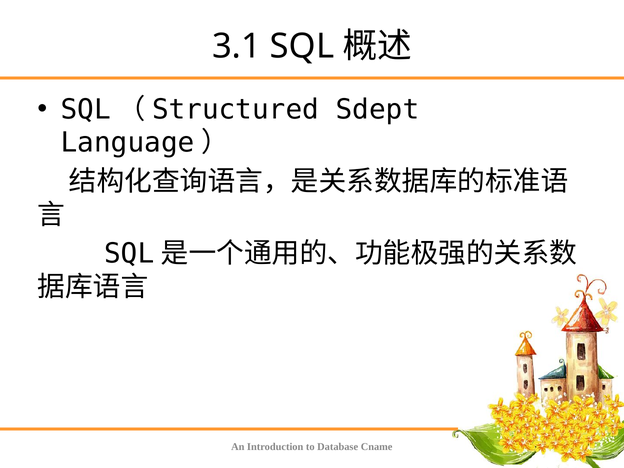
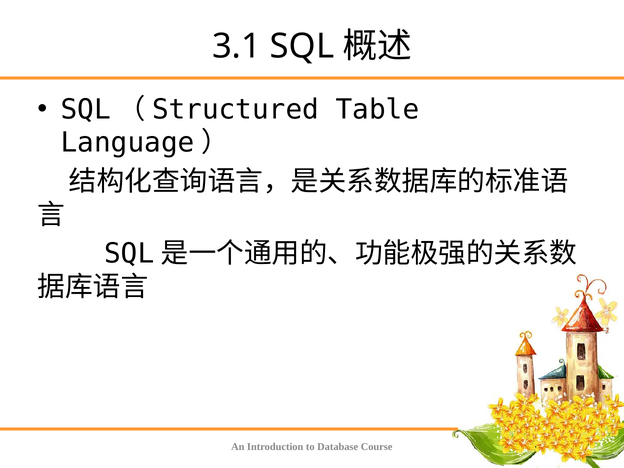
Sdept: Sdept -> Table (377, 109)
Cname: Cname -> Course (377, 447)
